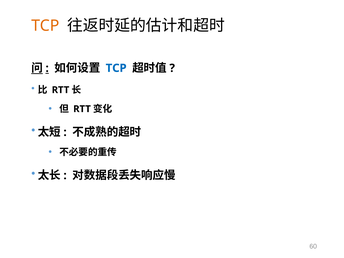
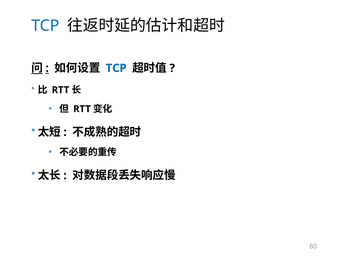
TCP colour: orange -> blue (45, 26)
